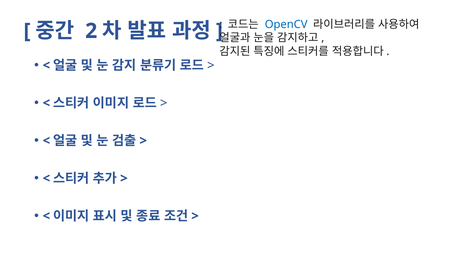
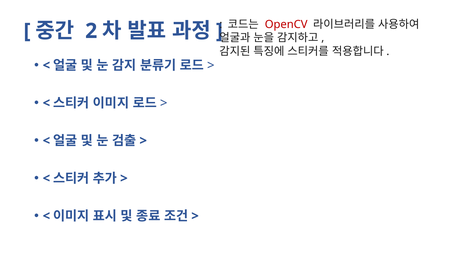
OpenCV colour: blue -> red (286, 24)
